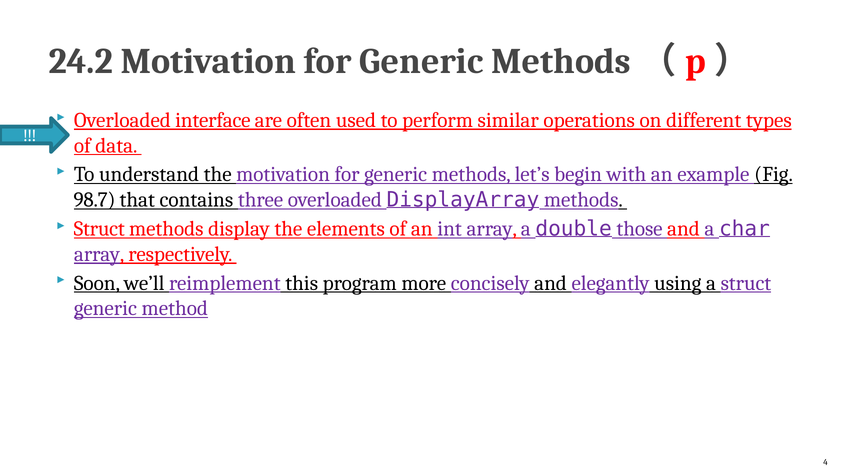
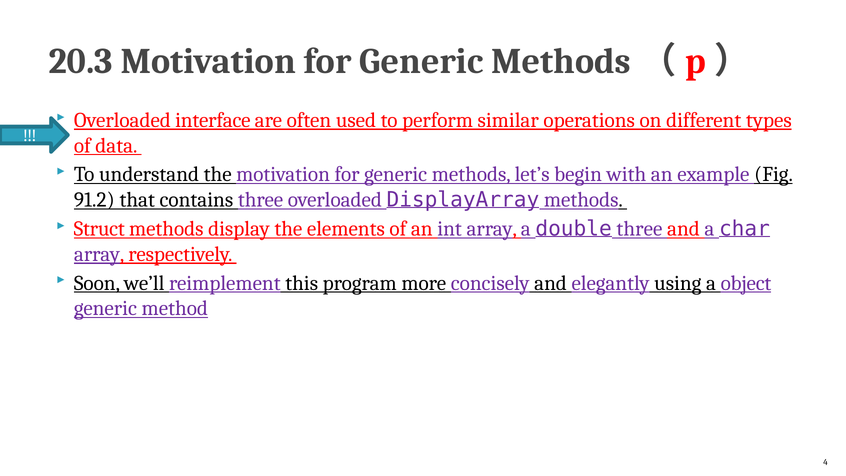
24.2: 24.2 -> 20.3 (81, 61)
98.7: 98.7 -> 91.2 (94, 200)
double those: those -> three (639, 229)
a struct: struct -> object (746, 283)
